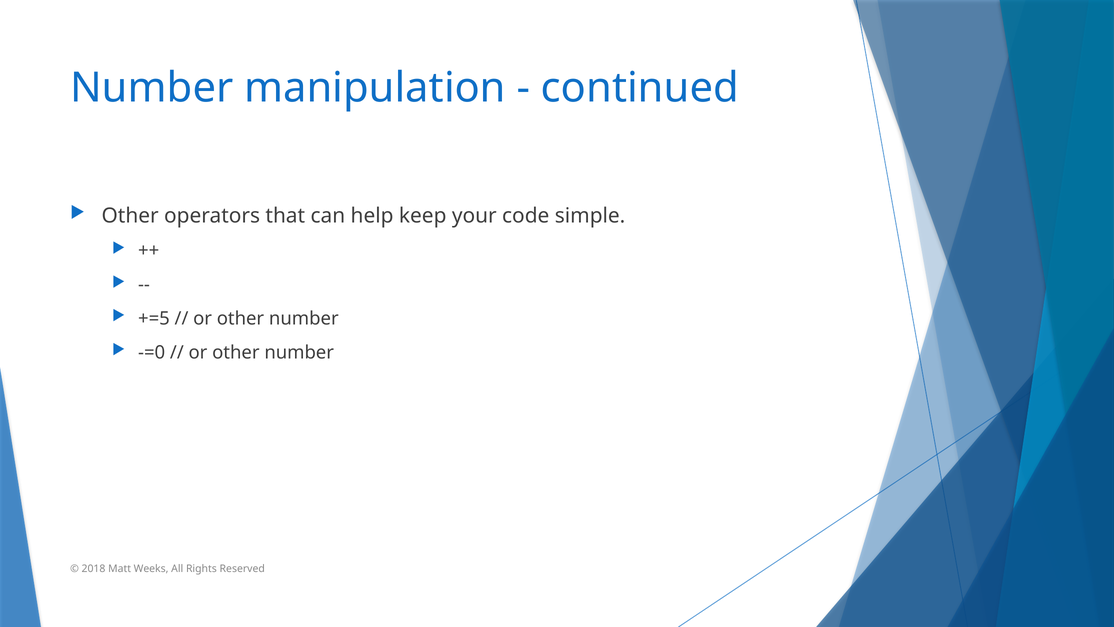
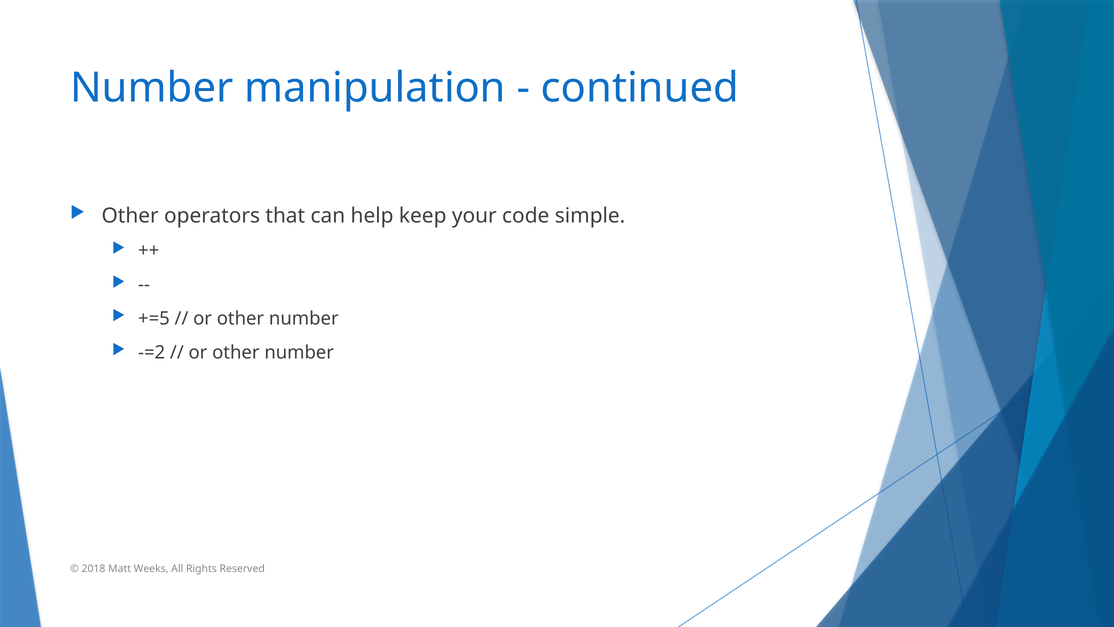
-=0: -=0 -> -=2 (152, 352)
